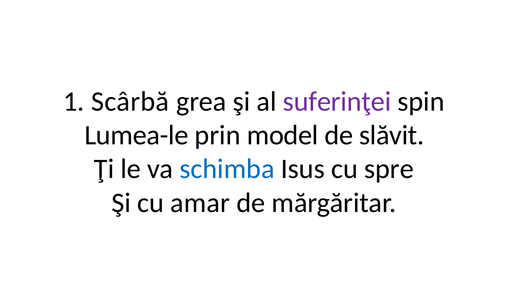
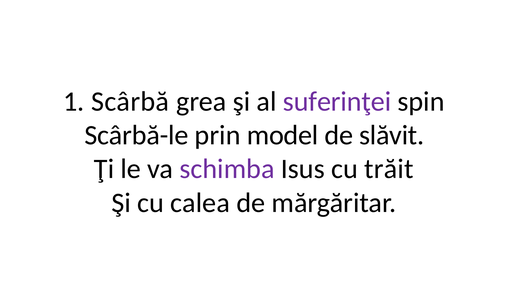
Lumea-le: Lumea-le -> Scârbă-le (136, 136)
schimba colour: blue -> purple (227, 169)
spre: spre -> trăit (389, 169)
amar: amar -> calea (200, 203)
